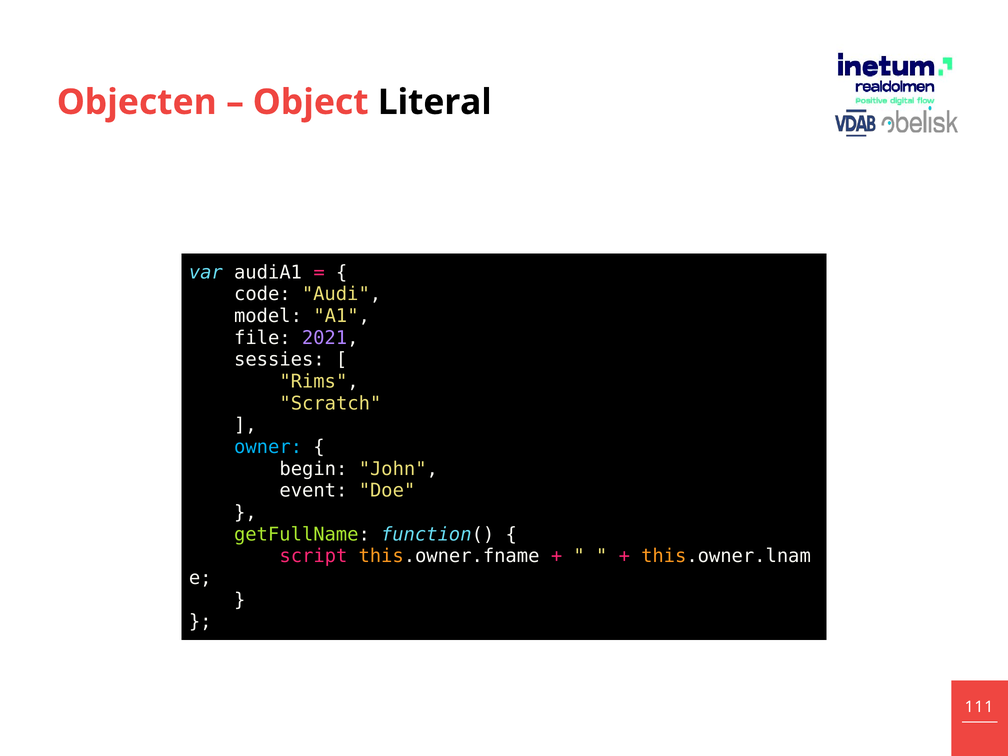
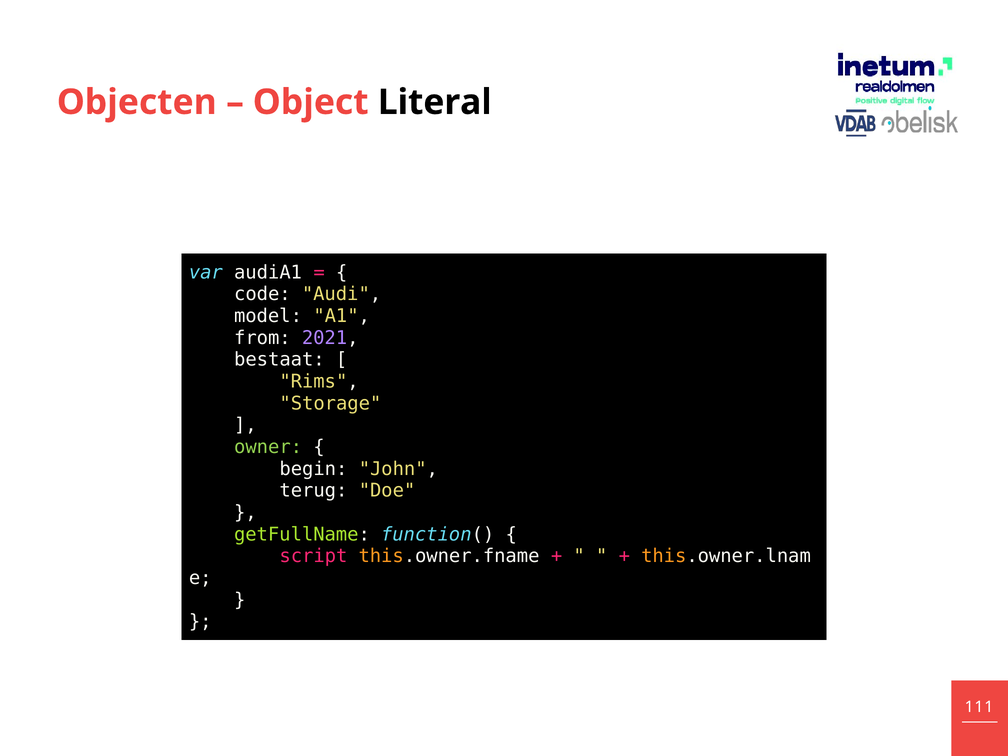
file: file -> from (262, 338)
sessies: sessies -> bestaat (279, 360)
Scratch: Scratch -> Storage (330, 403)
owner colour: light blue -> light green (268, 447)
event: event -> terug (313, 491)
